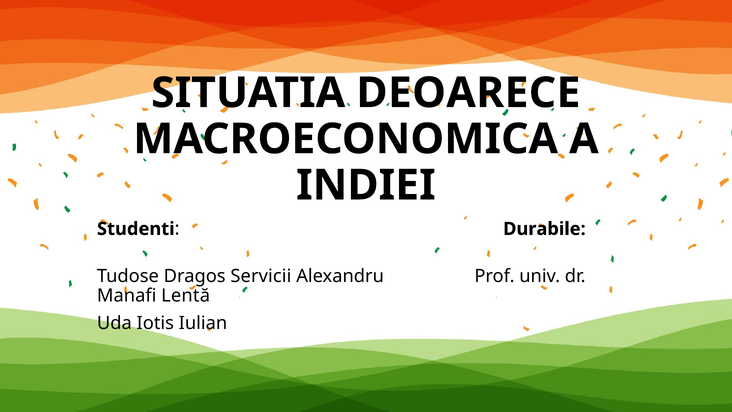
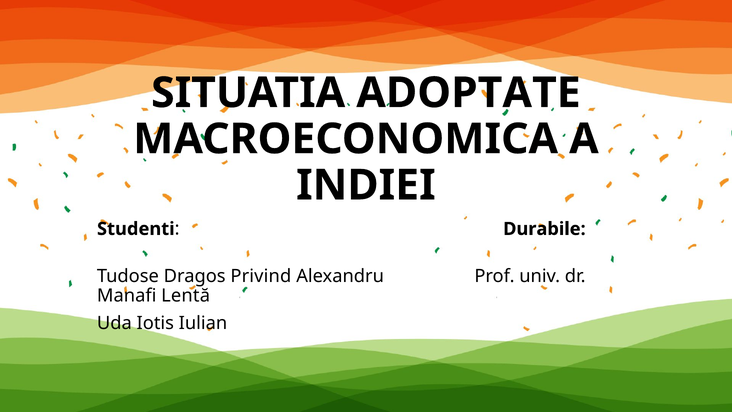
DEOARECE: DEOARECE -> ADOPTATE (469, 93)
Servicii: Servicii -> Privind (261, 276)
